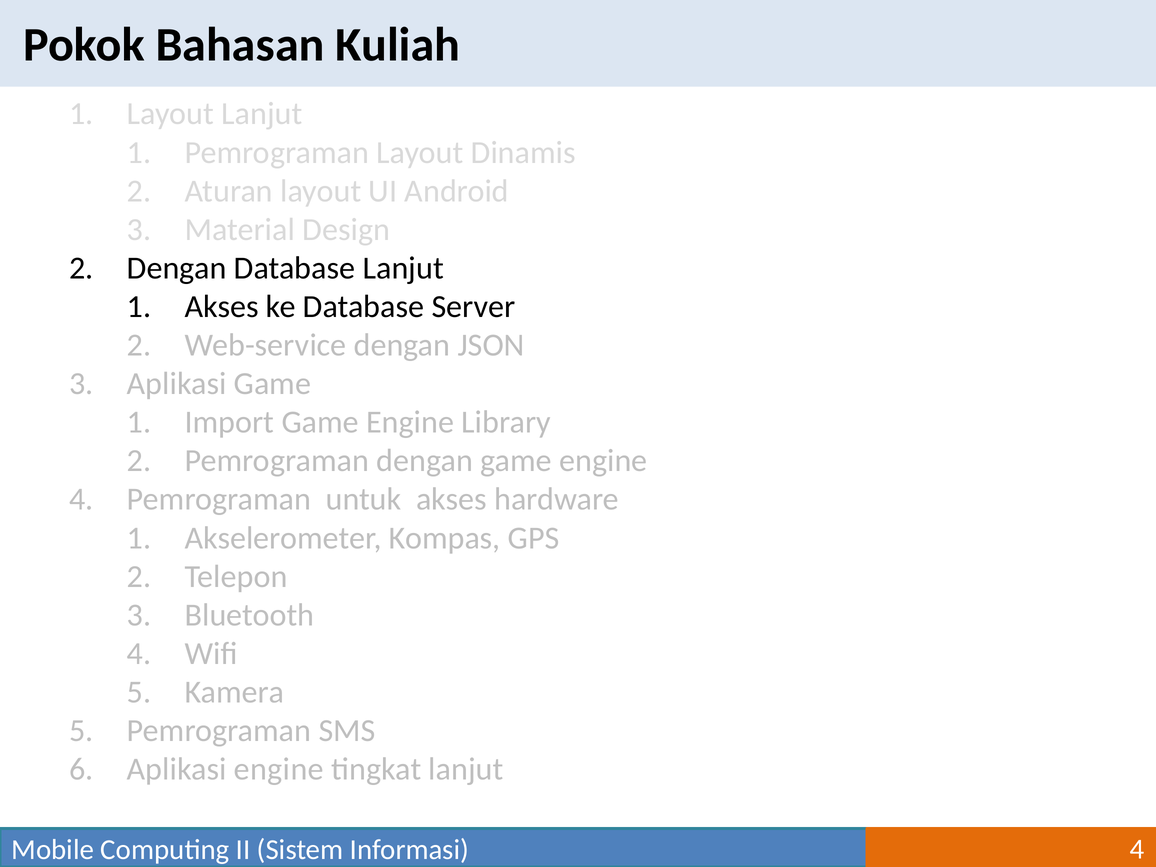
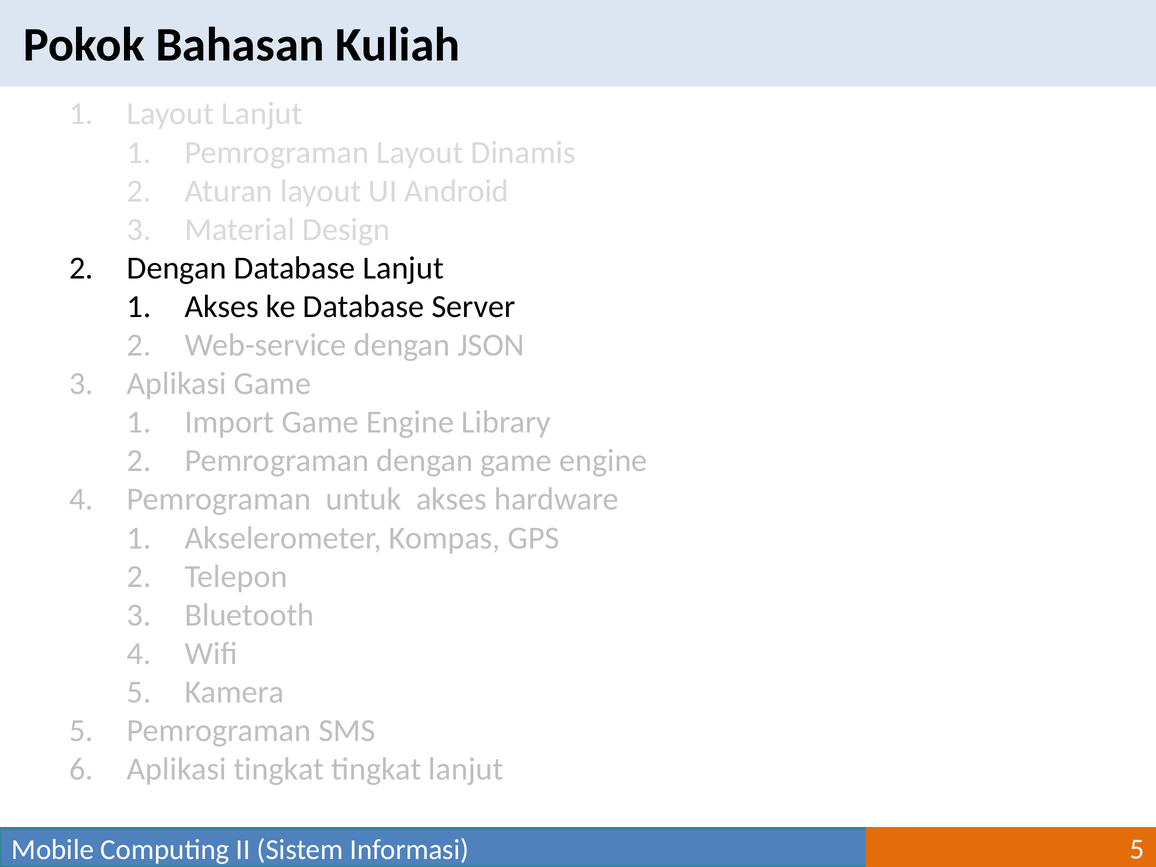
Aplikasi engine: engine -> tingkat (279, 769)
Informasi 4: 4 -> 5 (1137, 849)
